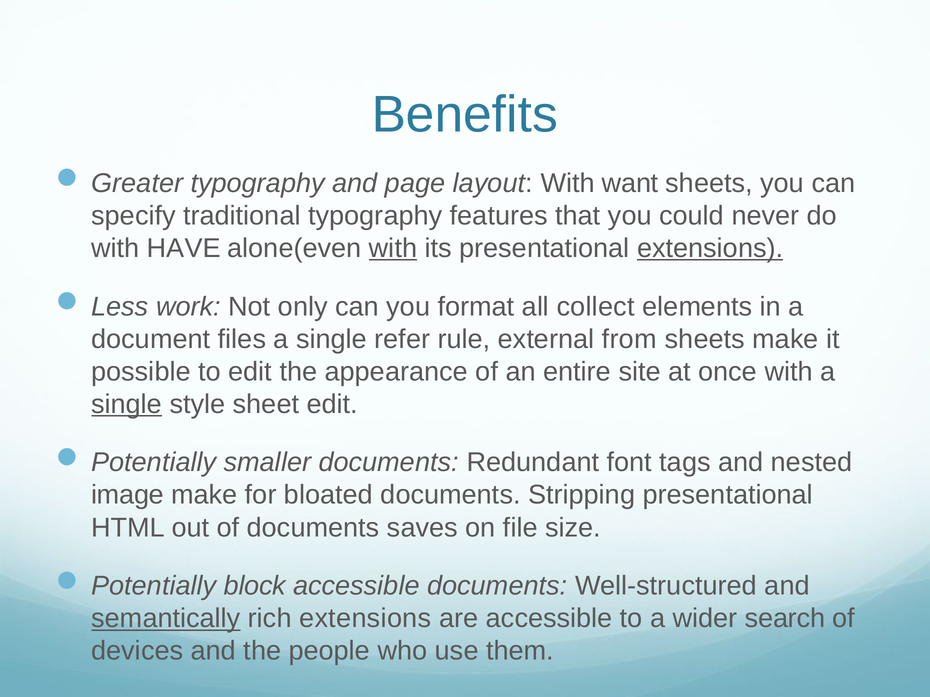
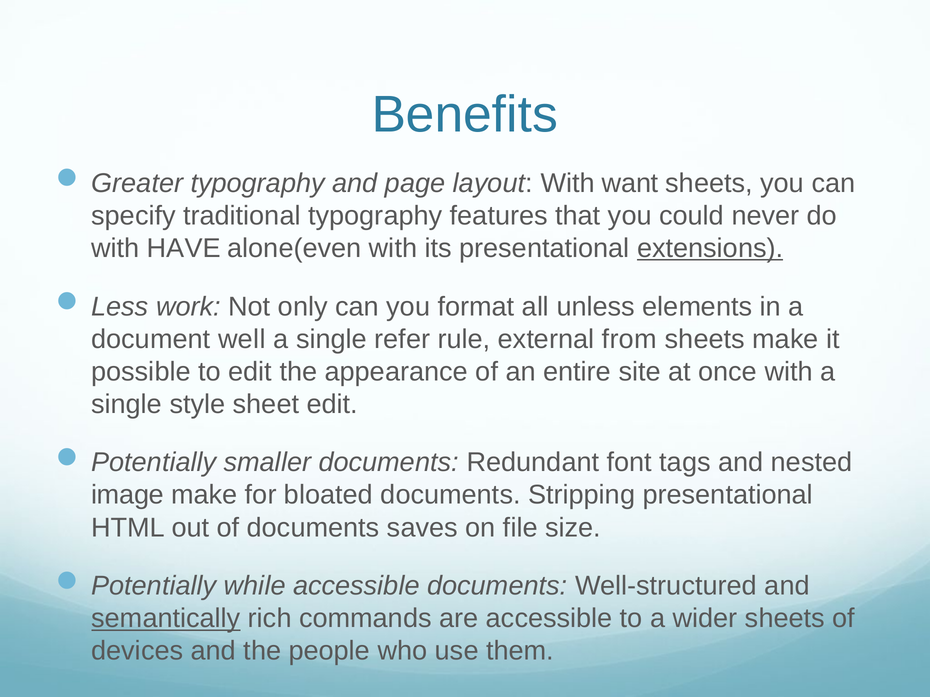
with underline: present -> none (393, 248)
collect: collect -> unless (596, 307)
files: files -> well (242, 339)
single underline: present -> none (127, 404)
block: block -> while (255, 586)
rich extensions: extensions -> commands (365, 619)
wider search: search -> sheets (785, 619)
